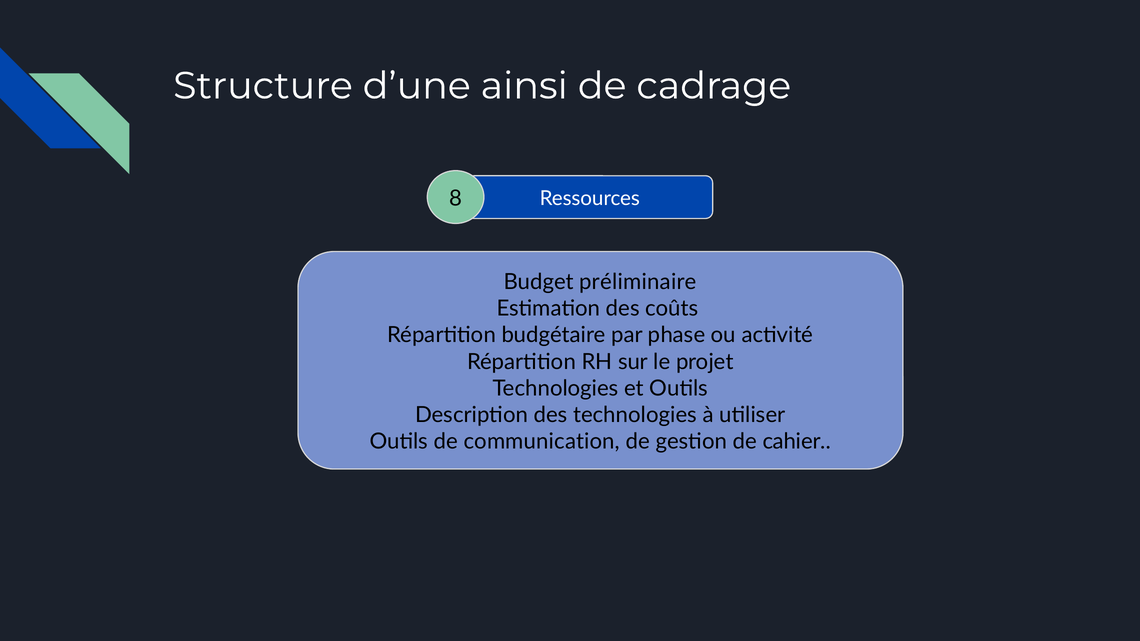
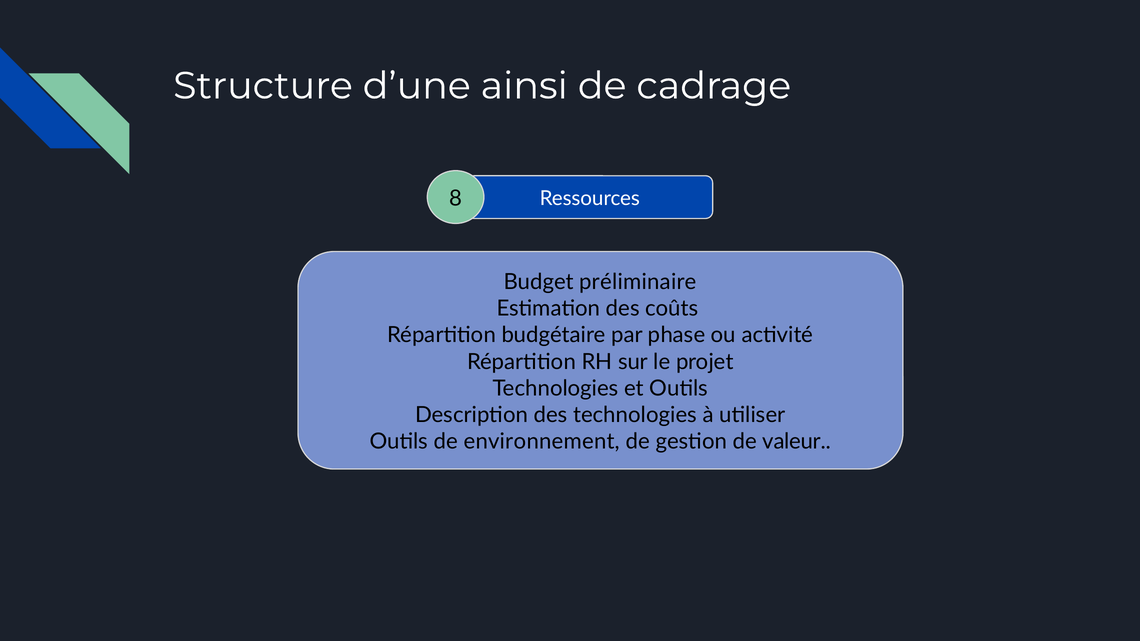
communication: communication -> environnement (542, 442)
cahier: cahier -> valeur (797, 442)
